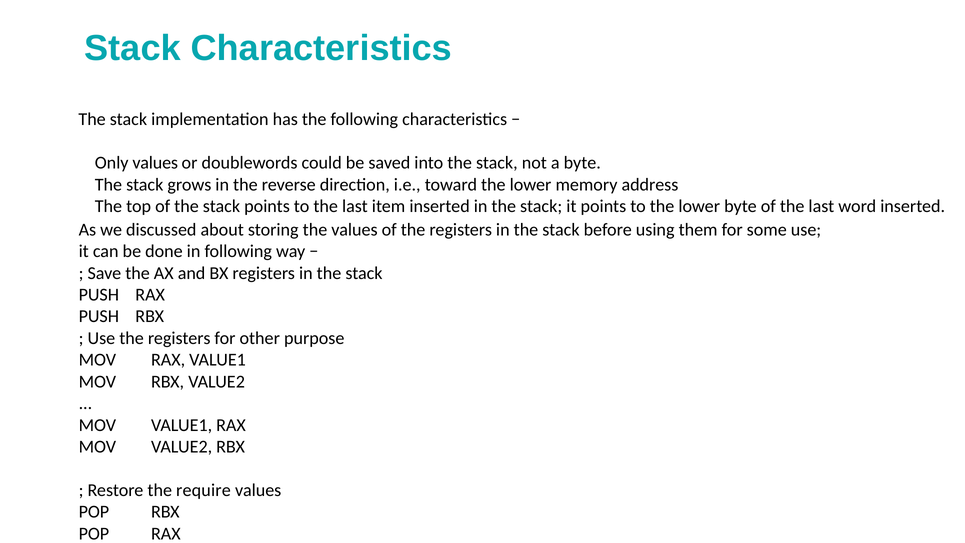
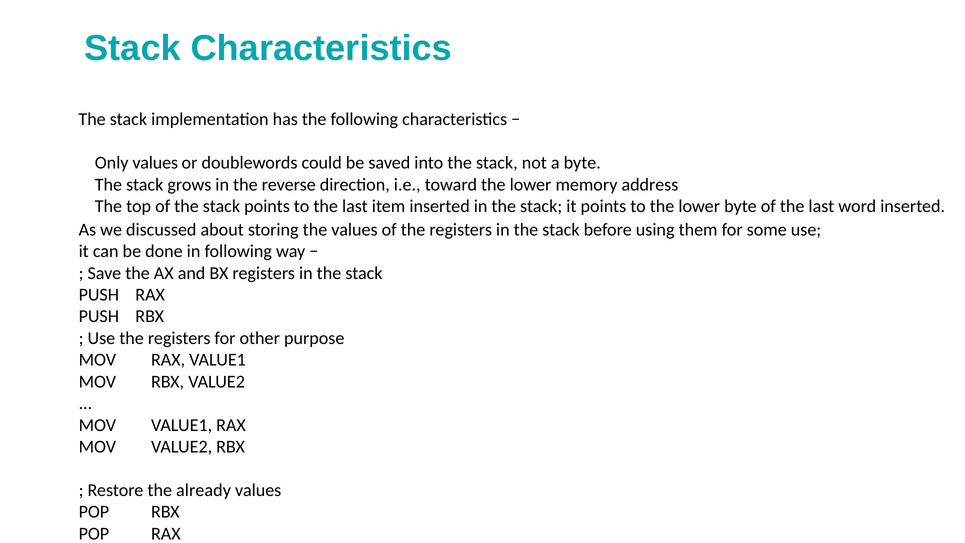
require: require -> already (203, 490)
